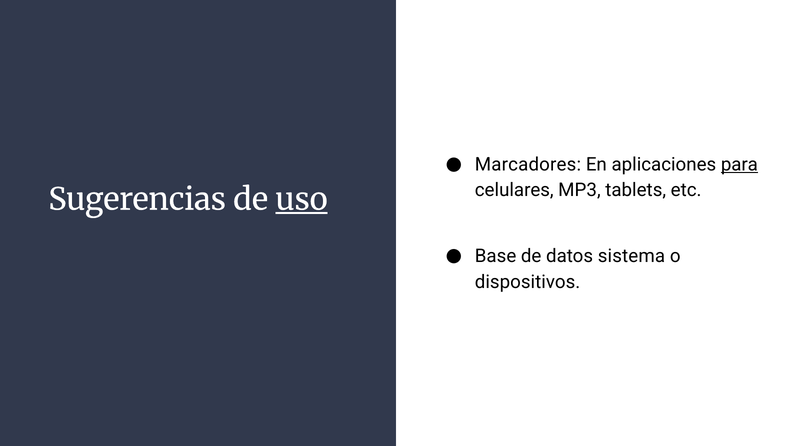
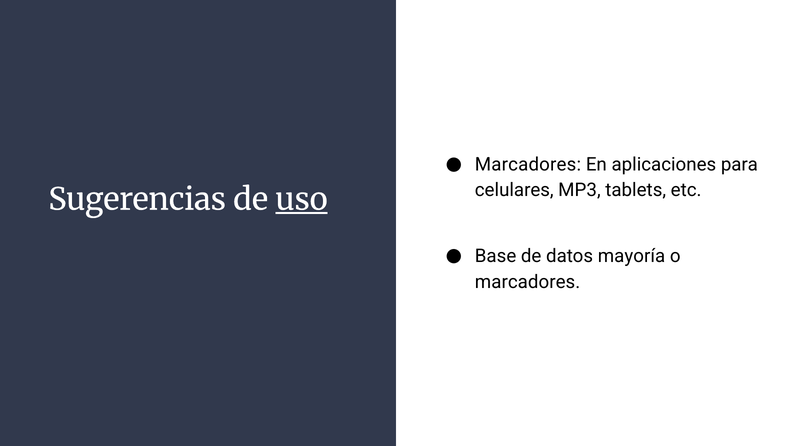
para underline: present -> none (739, 164)
sistema: sistema -> mayoría (631, 256)
dispositivos: dispositivos -> marcadores (528, 282)
